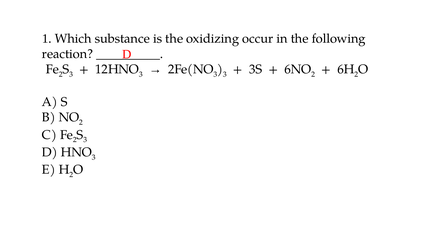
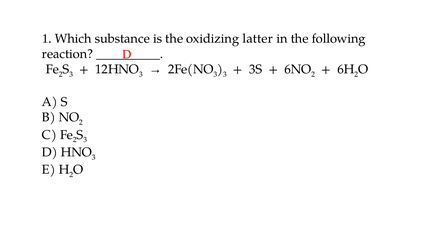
occur: occur -> latter (258, 39)
